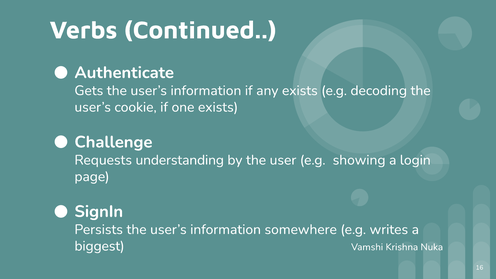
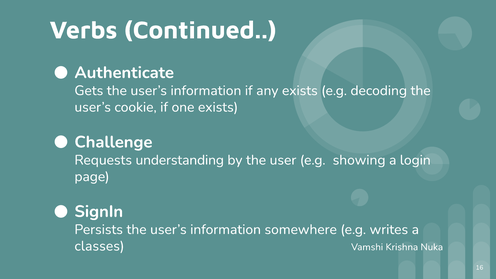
biggest: biggest -> classes (99, 246)
